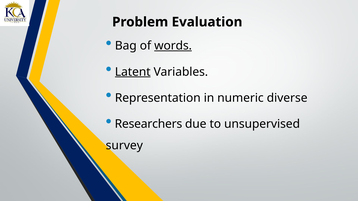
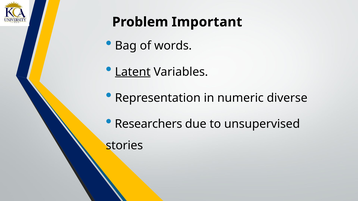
Evaluation: Evaluation -> Important (207, 22)
words underline: present -> none (173, 46)
survey: survey -> stories (124, 146)
